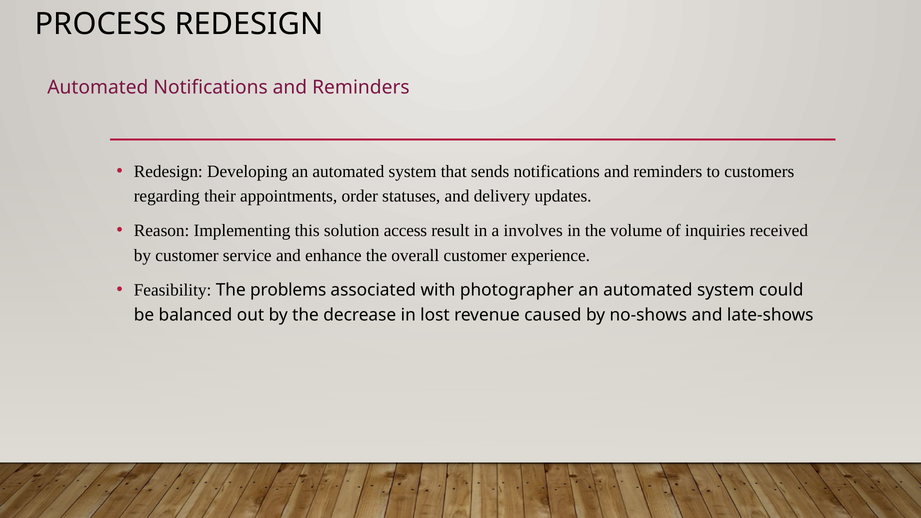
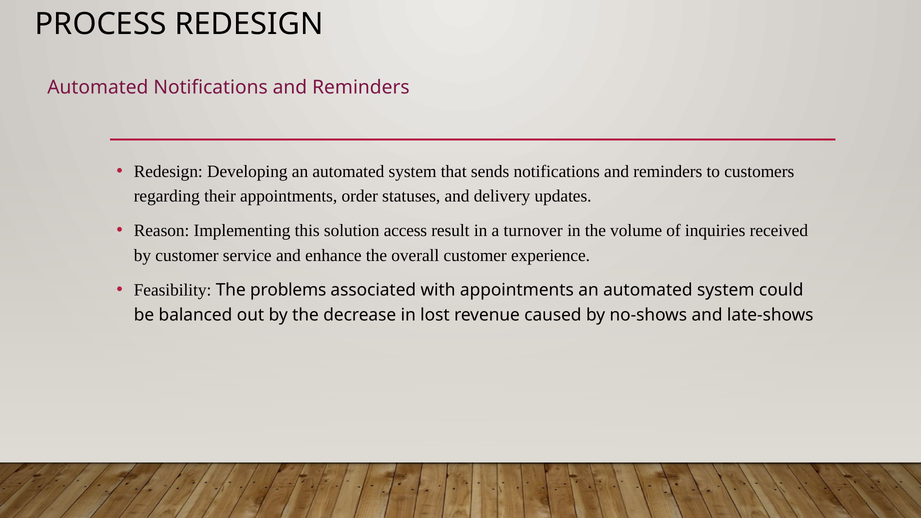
involves: involves -> turnover (533, 231)
with photographer: photographer -> appointments (517, 290)
